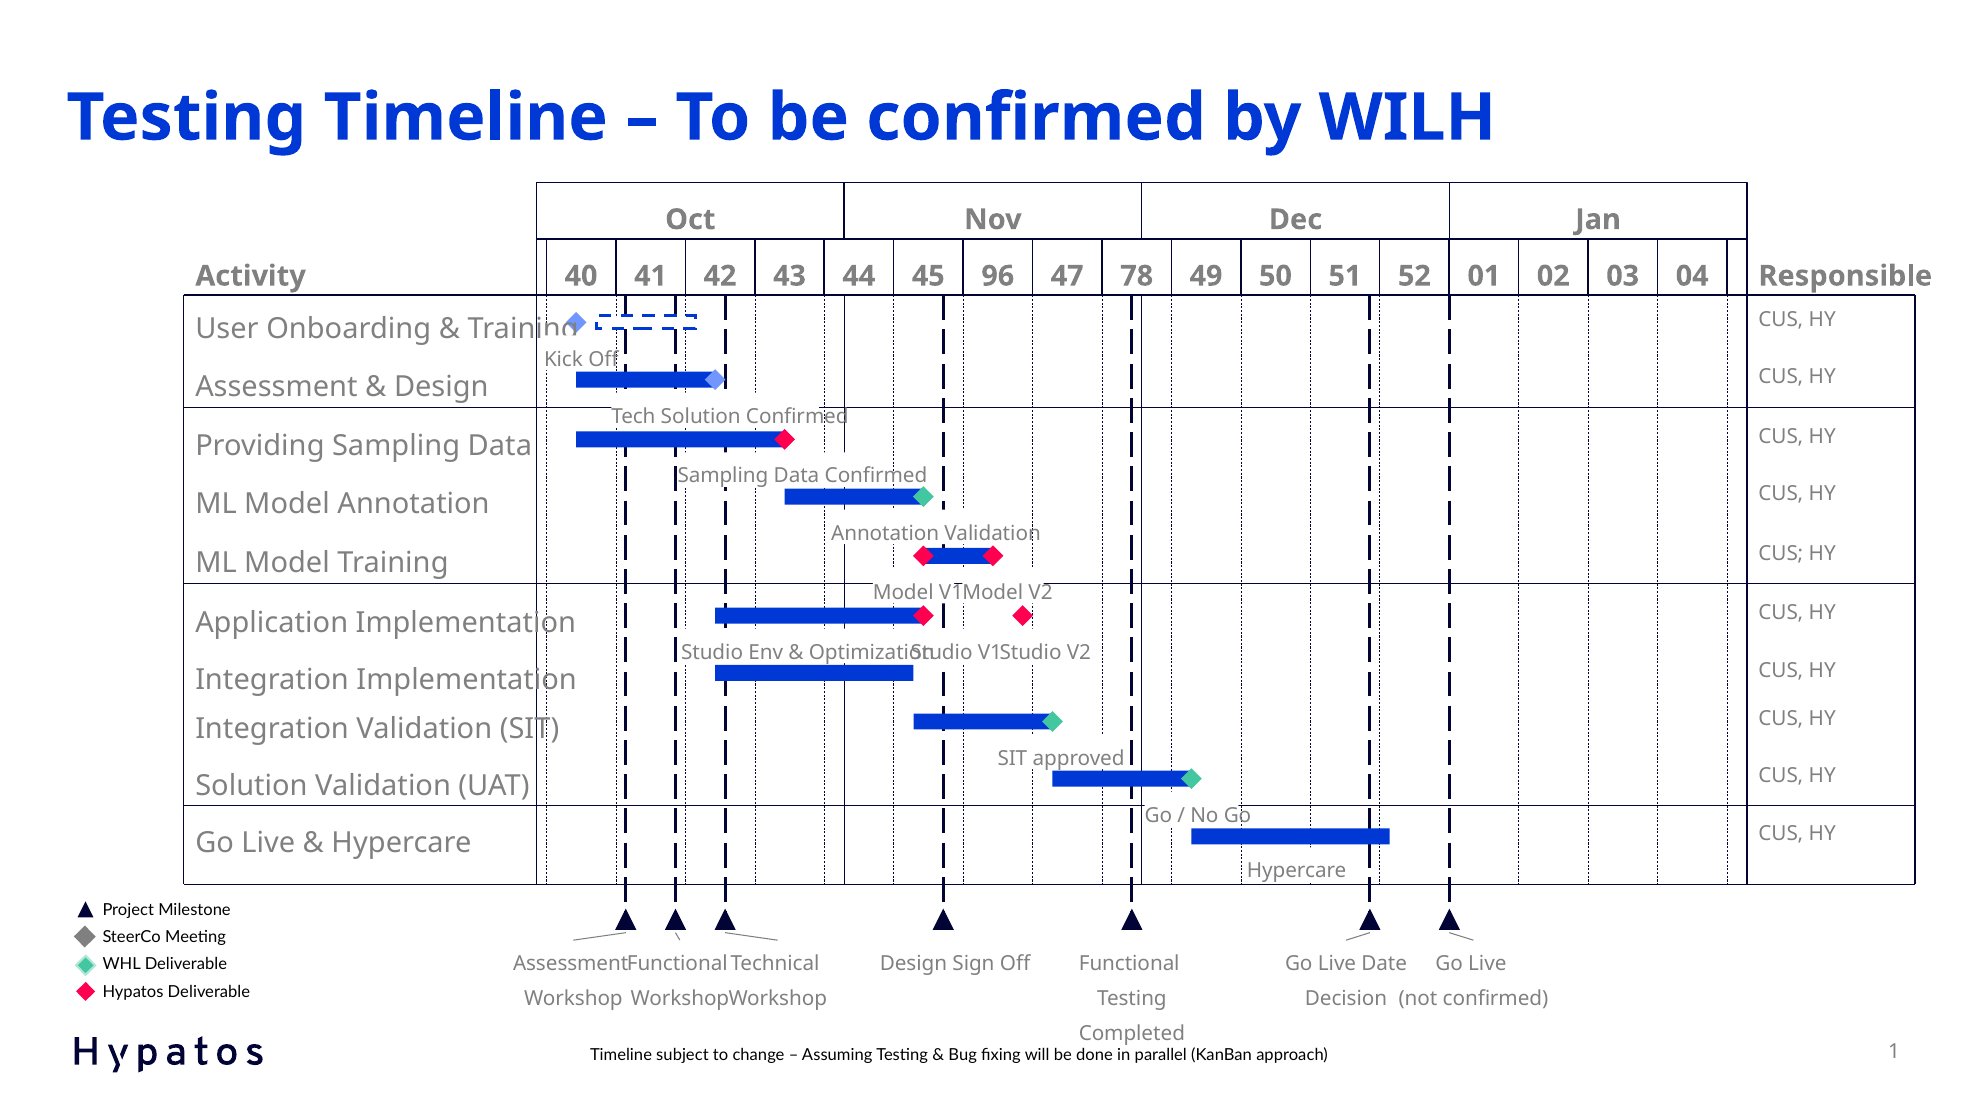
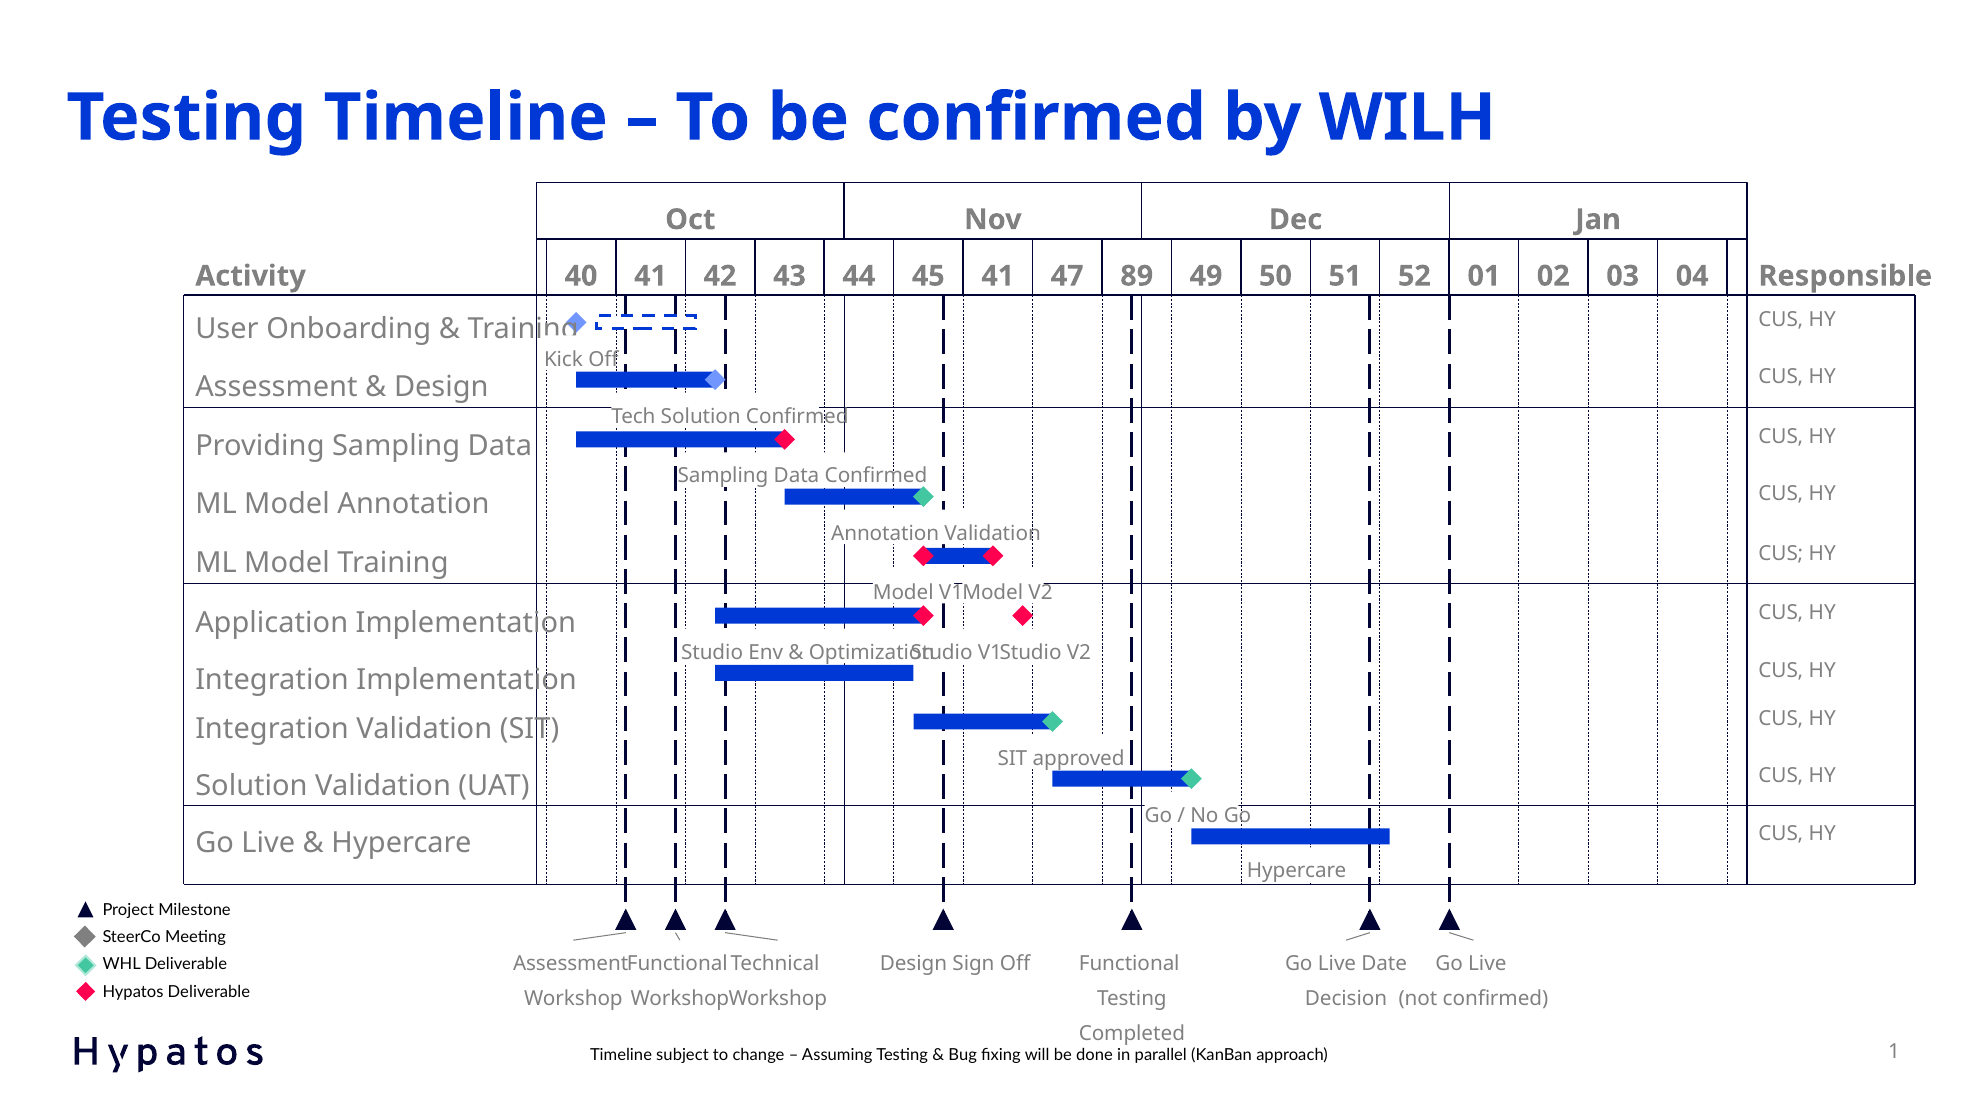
45 96: 96 -> 41 (998, 276)
78: 78 -> 89 (1137, 276)
